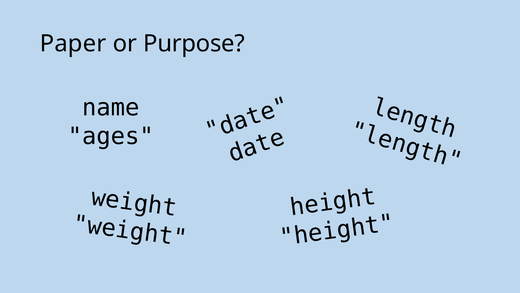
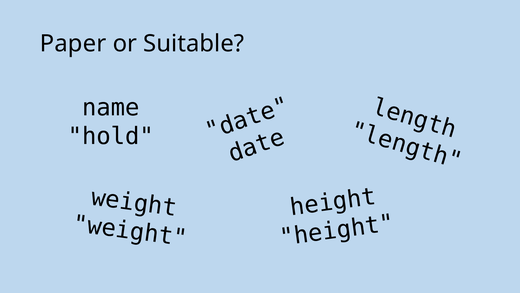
Purpose: Purpose -> Suitable (194, 44)
ages: ages -> hold (111, 136)
